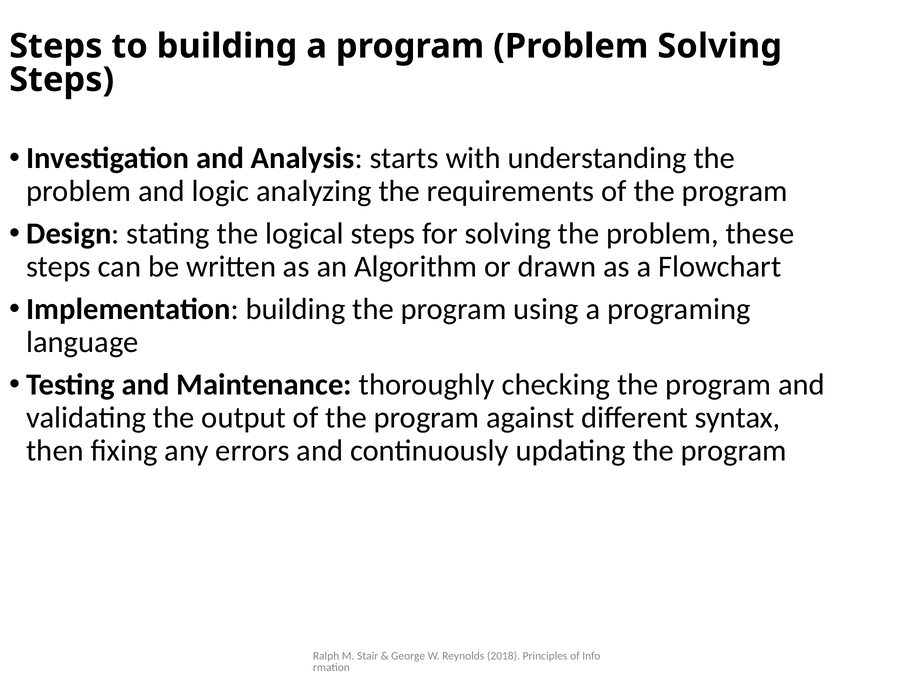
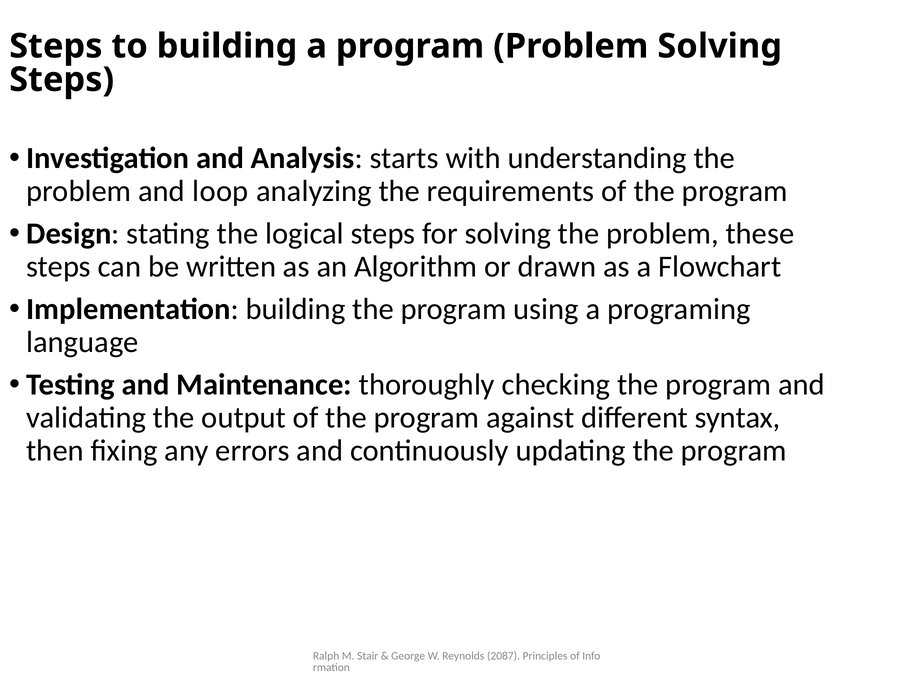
logic: logic -> loop (220, 191)
2018: 2018 -> 2087 (504, 656)
